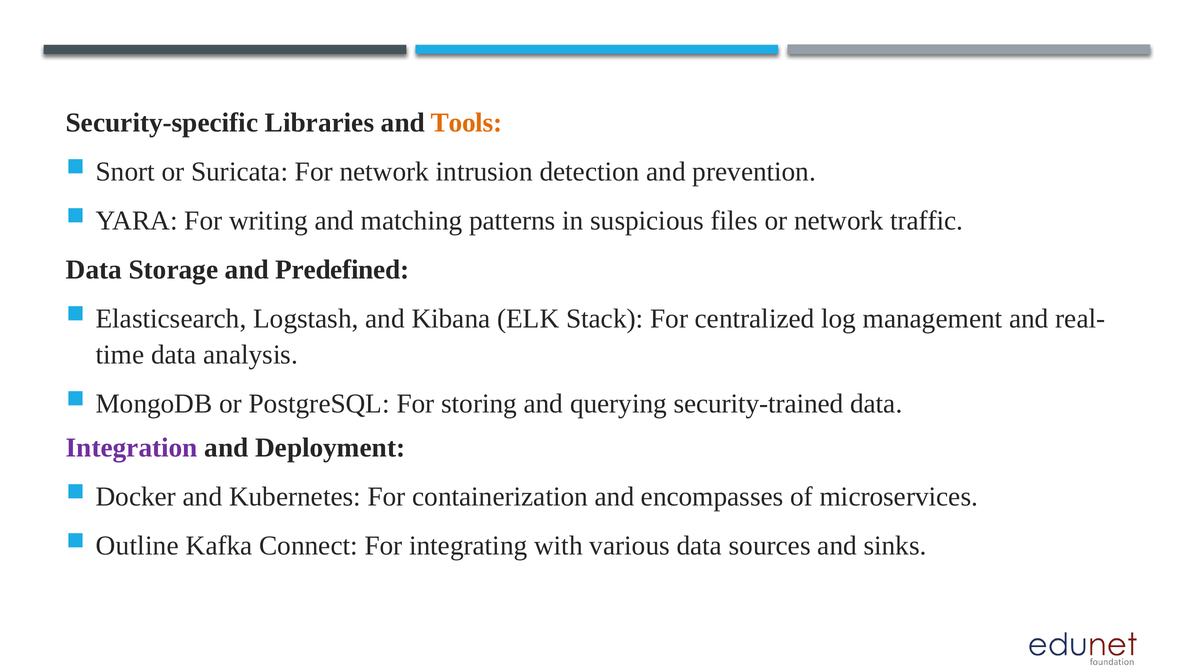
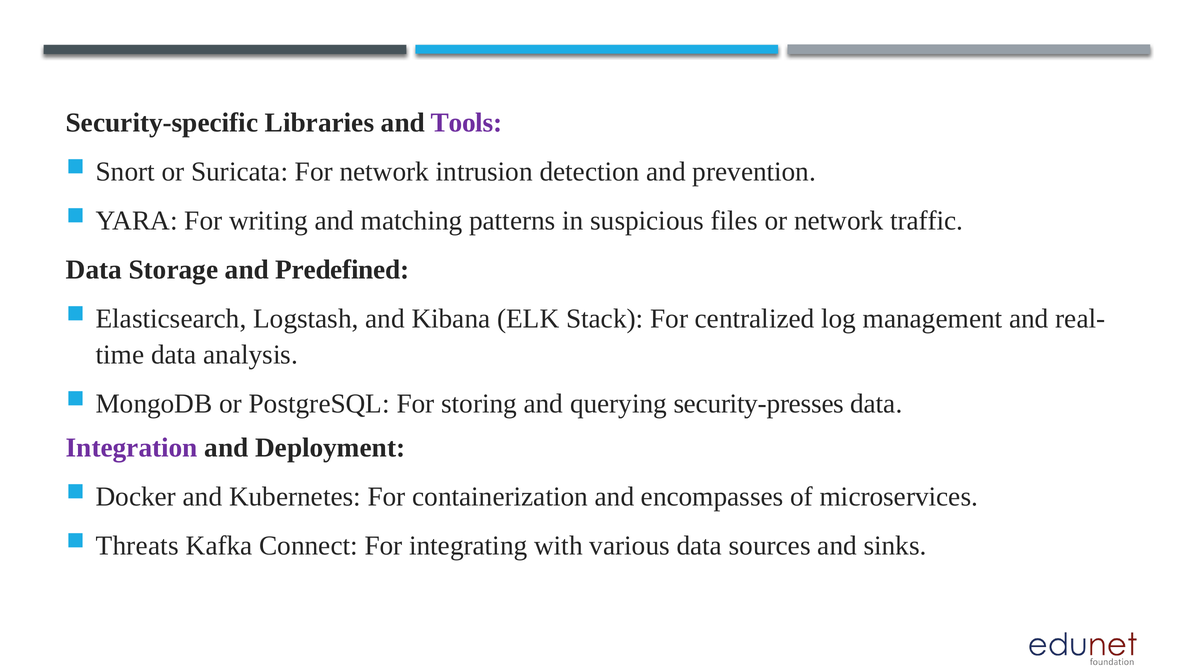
Tools colour: orange -> purple (466, 123)
security-trained: security-trained -> security-presses (759, 404)
Outline: Outline -> Threats (137, 545)
